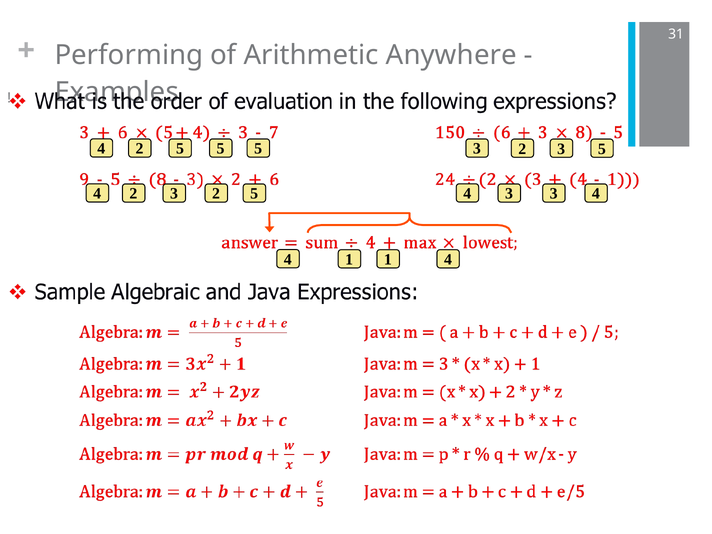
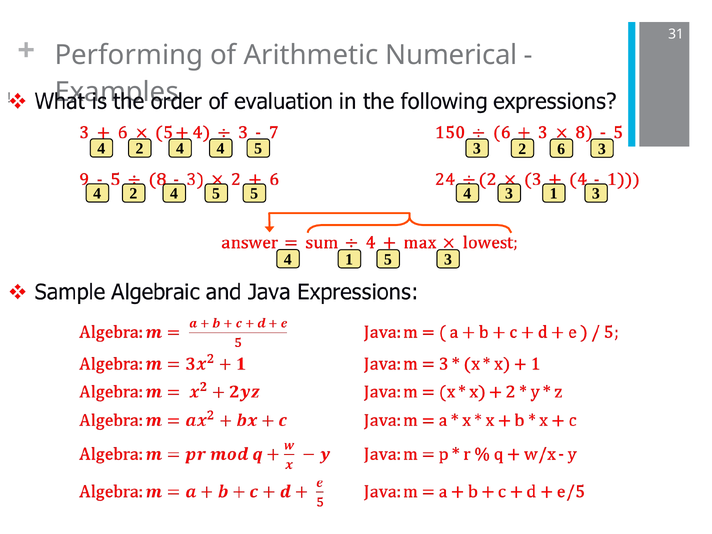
Anywhere: Anywhere -> Numerical (452, 55)
5: 5 -> 4 (180, 149)
5: 5 -> 4 (221, 149)
5 3 3: 3 -> 6 (561, 149)
5: 5 -> 3 (602, 149)
3: 3 -> 4 (174, 194)
2 2: 2 -> 5 (216, 194)
3: 3 -> 1 (554, 194)
3 4: 4 -> 3 (596, 194)
1: 1 -> 5 (388, 260)
4: 4 -> 3 (448, 260)
